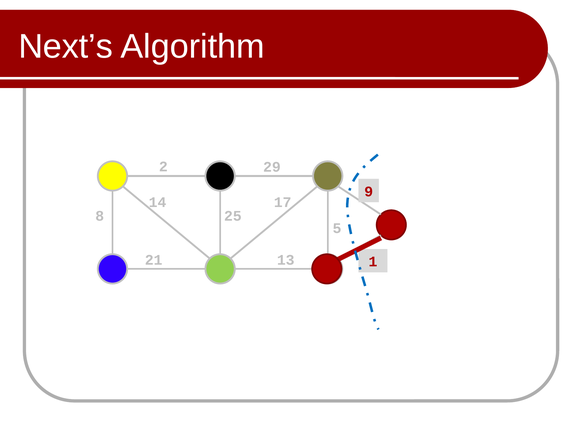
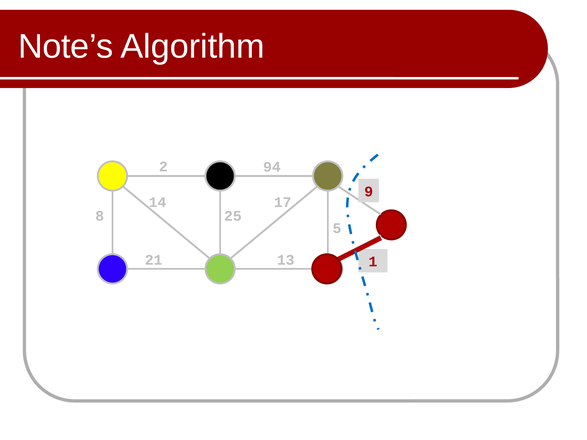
Next’s: Next’s -> Note’s (66, 46)
29: 29 -> 94 (272, 167)
